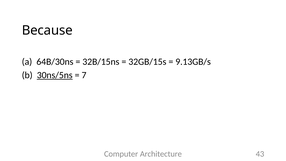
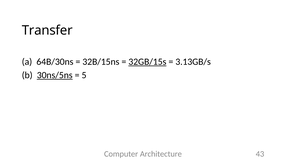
Because: Because -> Transfer (47, 30)
32GB/15s underline: none -> present (147, 62)
9.13GB/s: 9.13GB/s -> 3.13GB/s (193, 62)
7: 7 -> 5 (84, 75)
